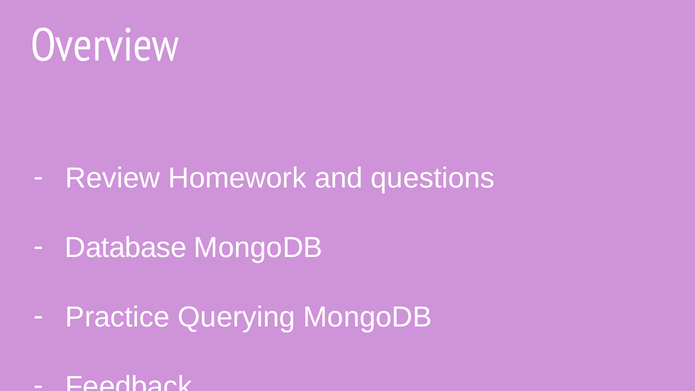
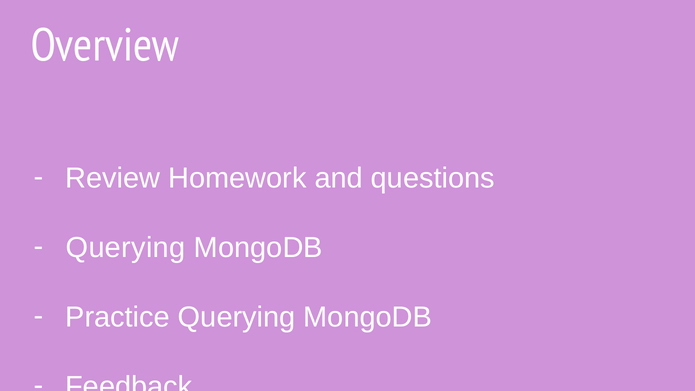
Database: Database -> Querying (126, 248)
